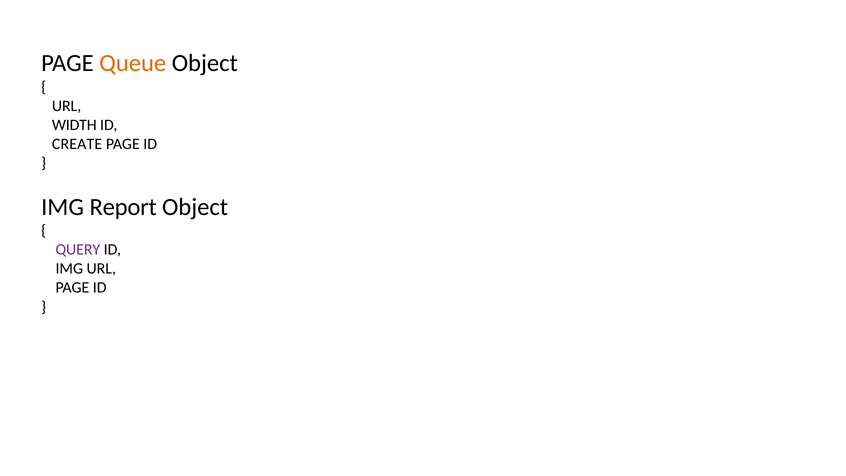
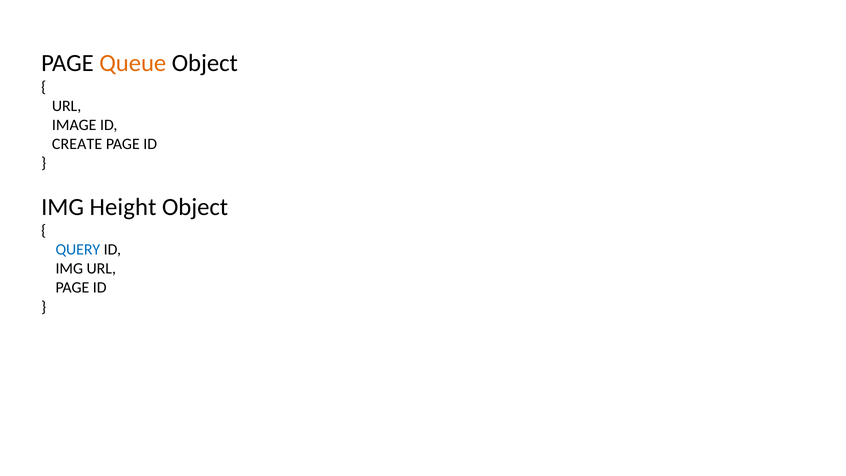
WIDTH: WIDTH -> IMAGE (74, 125)
Report: Report -> Height (123, 207)
QUERY colour: purple -> blue (78, 250)
